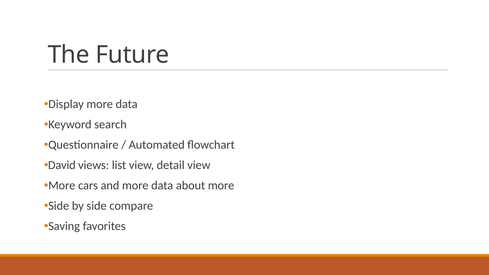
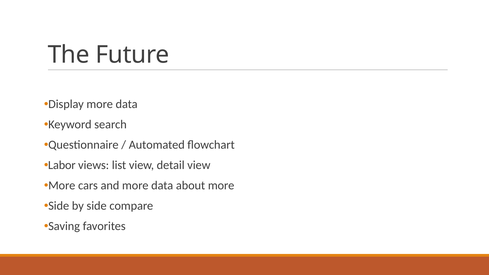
David: David -> Labor (62, 165)
